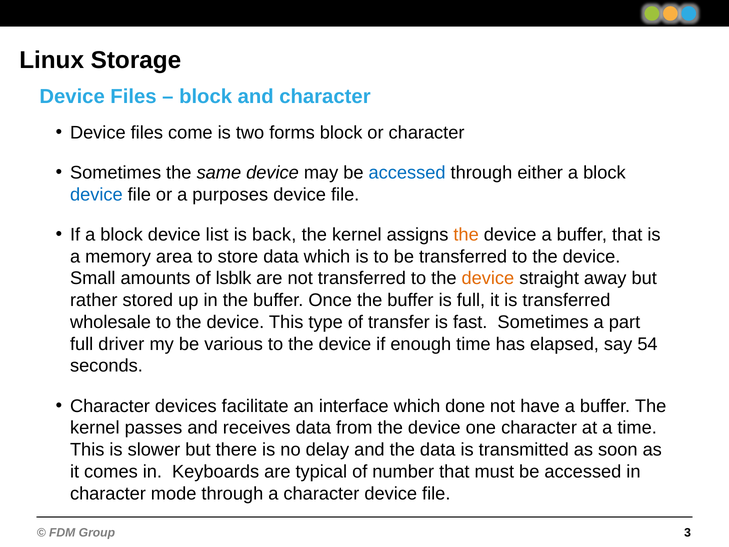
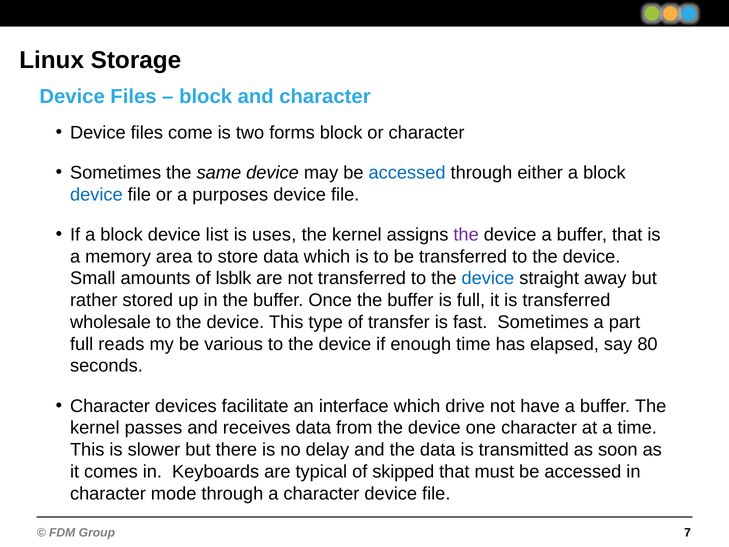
back: back -> uses (274, 235)
the colour: orange -> purple (466, 235)
device colour: orange -> blue (488, 278)
driver: driver -> reads (121, 344)
54: 54 -> 80 (648, 344)
done: done -> drive (465, 406)
number: number -> skipped (403, 471)
3: 3 -> 7 (688, 532)
